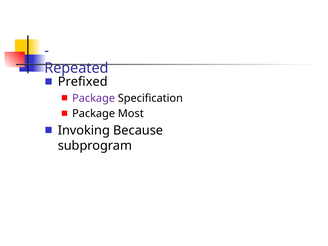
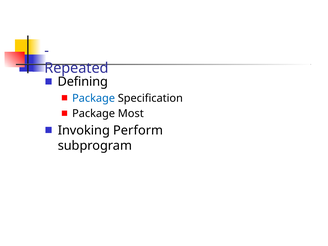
Prefixed: Prefixed -> Defining (83, 82)
Package colour: purple -> blue (94, 98)
Because: Because -> Perform (138, 130)
